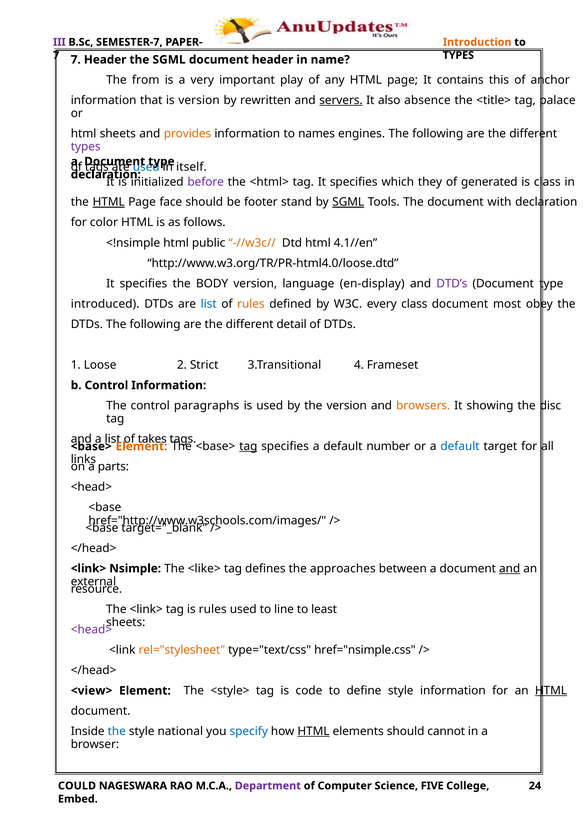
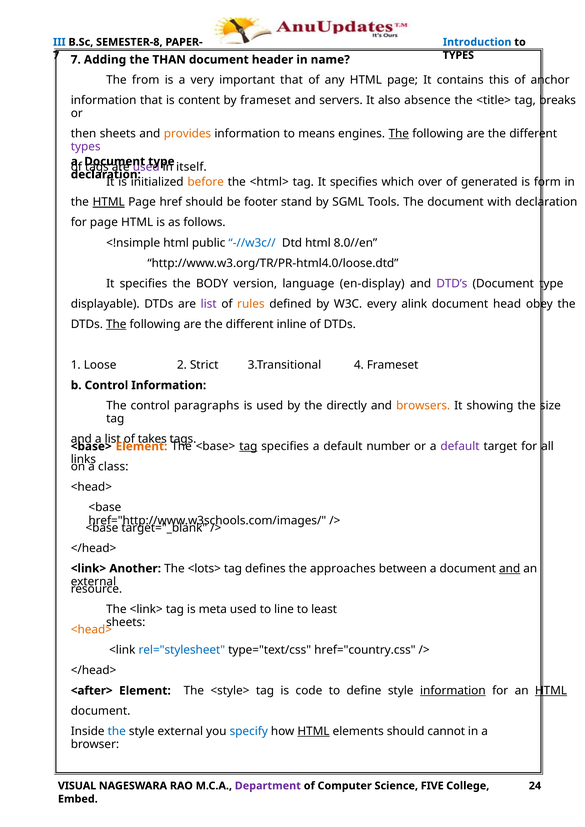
III colour: purple -> blue (59, 42)
SEMESTER-7: SEMESTER-7 -> SEMESTER-8 (129, 42)
Introduction colour: orange -> blue (477, 42)
7 Header: Header -> Adding (105, 60)
the SGML: SGML -> THAN (169, 60)
important play: play -> that (292, 80)
is version: version -> content (199, 100)
by rewritten: rewritten -> frameset (265, 100)
servers underline: present -> none (341, 100)
palace: palace -> breaks (558, 100)
html: html -> then (84, 134)
names: names -> means (317, 134)
The underline: none -> present (399, 134)
used colour: blue -> purple (146, 167)
before colour: purple -> orange (206, 182)
they: they -> over (430, 182)
is class: class -> form (547, 182)
face: face -> href (171, 202)
SGML underline: present -> none (348, 202)
for color: color -> page (104, 222)
-//w3c// colour: orange -> blue (252, 243)
4.1//en: 4.1//en -> 8.0//en (355, 243)
introduced: introduced -> displayable (105, 304)
list colour: blue -> purple (209, 304)
every class: class -> alink (414, 304)
most: most -> head (507, 304)
The underline: none -> present (116, 324)
detail: detail -> inline (292, 324)
the version: version -> directly (347, 406)
disc: disc -> size (550, 406)
default colour: blue -> purple (460, 446)
parts: parts -> class (113, 467)
Nsimple: Nsimple -> Another (135, 568)
<like>: <like> -> <lots> (204, 568)
is rules: rules -> meta (213, 609)
<head> colour: purple -> orange (91, 629)
rel="stylesheet colour: orange -> blue (182, 650)
href="nsimple.css: href="nsimple.css -> href="country.css (365, 650)
<view>: <view> -> <after> (92, 691)
information underline: none -> present (453, 691)
style national: national -> external (180, 731)
COULD: COULD -> VISUAL (77, 786)
